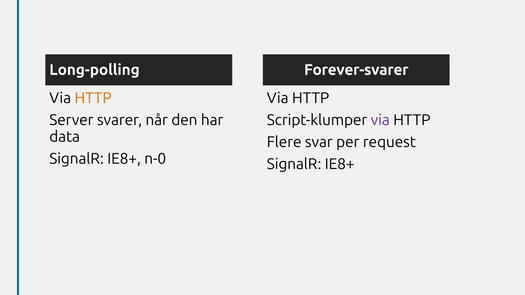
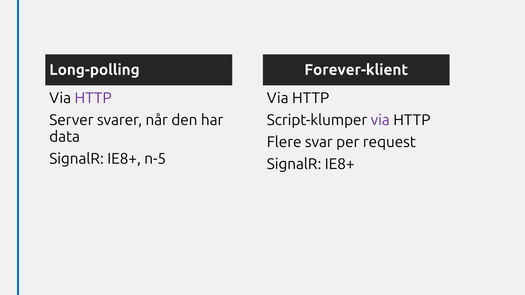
Forever-svarer: Forever-svarer -> Forever-klient (356, 70)
HTTP colour: orange -> purple (93, 98)
n-0: n-0 -> n-5 (155, 159)
